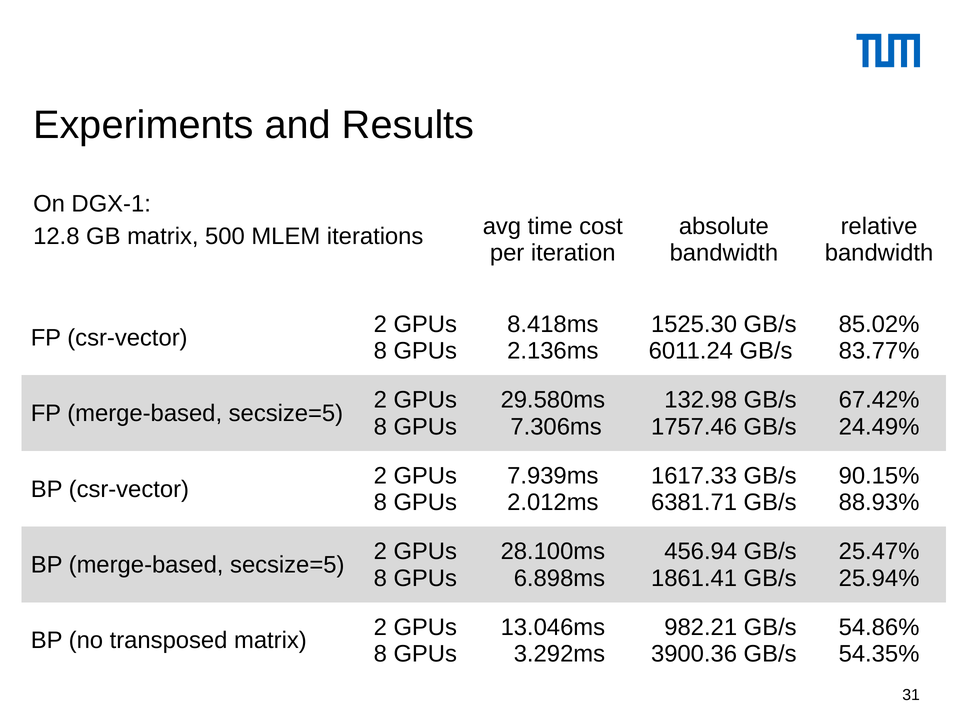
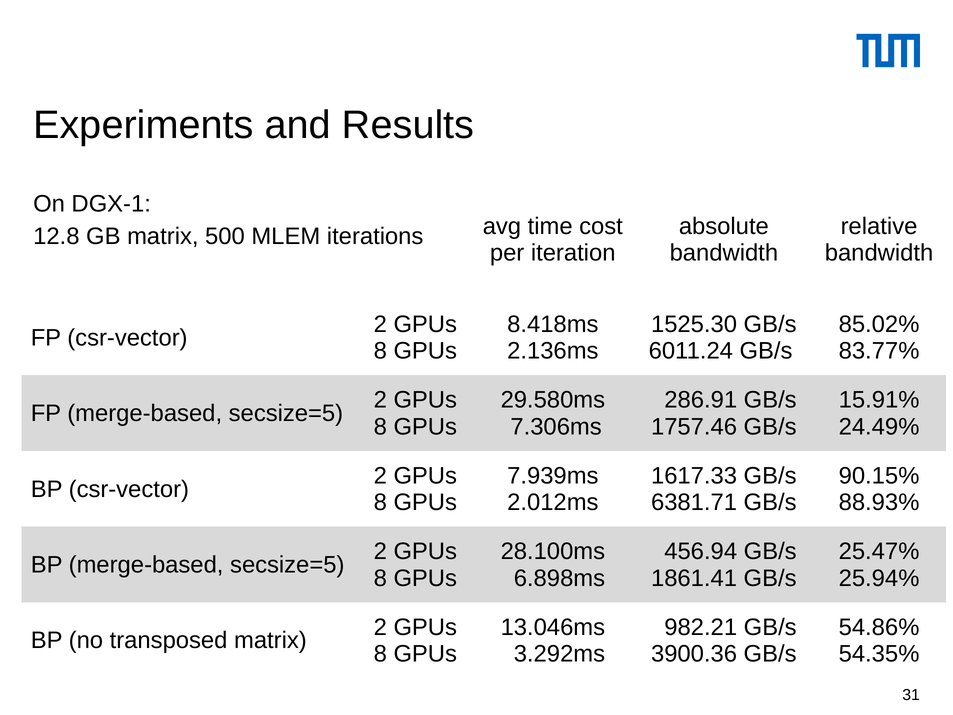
132.98: 132.98 -> 286.91 (701, 400)
67.42%: 67.42% -> 15.91% (879, 400)
